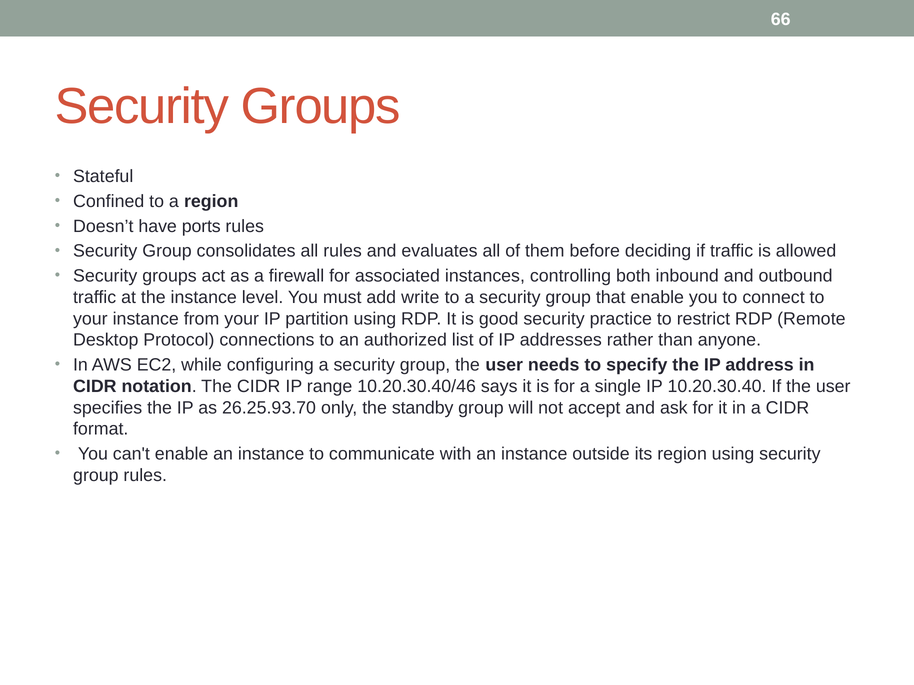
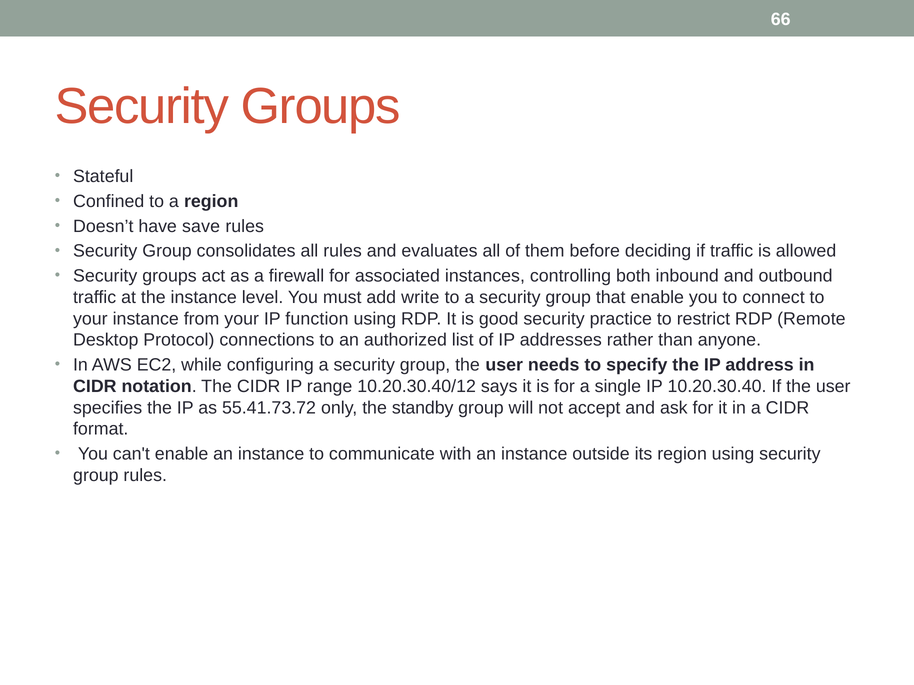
ports: ports -> save (201, 226)
partition: partition -> function (317, 319)
10.20.30.40/46: 10.20.30.40/46 -> 10.20.30.40/12 (417, 387)
26.25.93.70: 26.25.93.70 -> 55.41.73.72 (269, 408)
